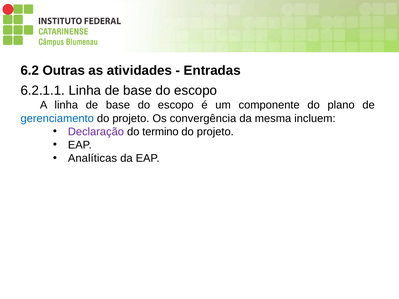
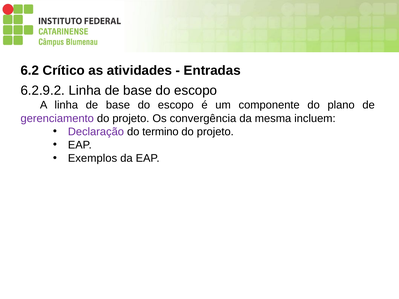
Outras: Outras -> Crítico (64, 71)
6.2.1.1: 6.2.1.1 -> 6.2.9.2 (43, 91)
gerenciamento colour: blue -> purple (57, 118)
Analíticas: Analíticas -> Exemplos (93, 158)
